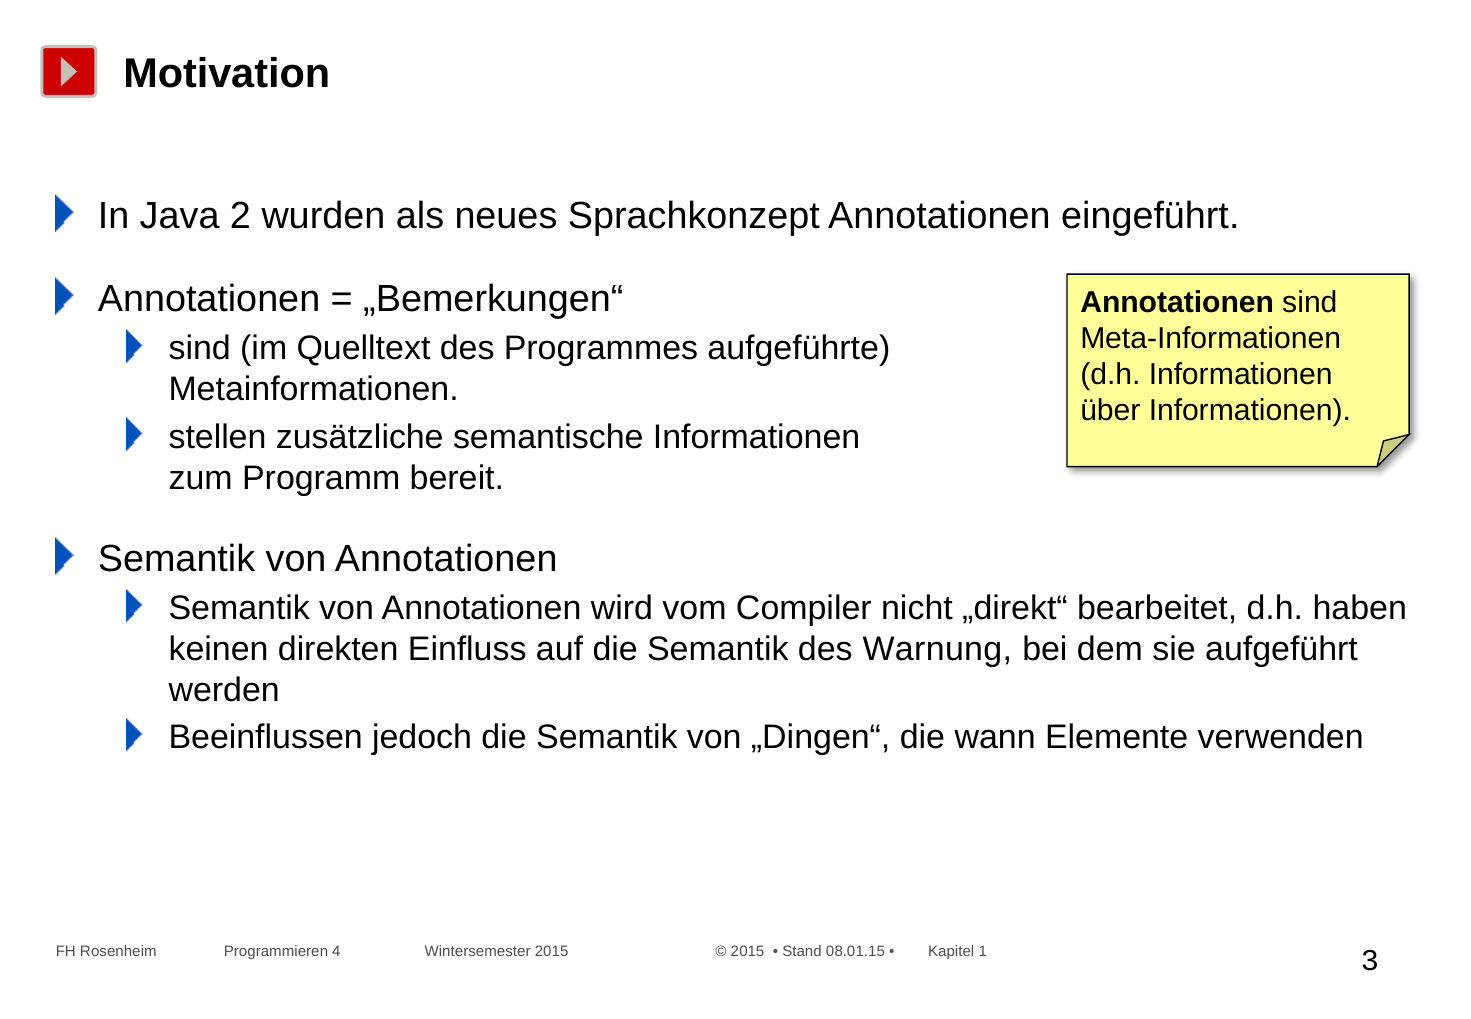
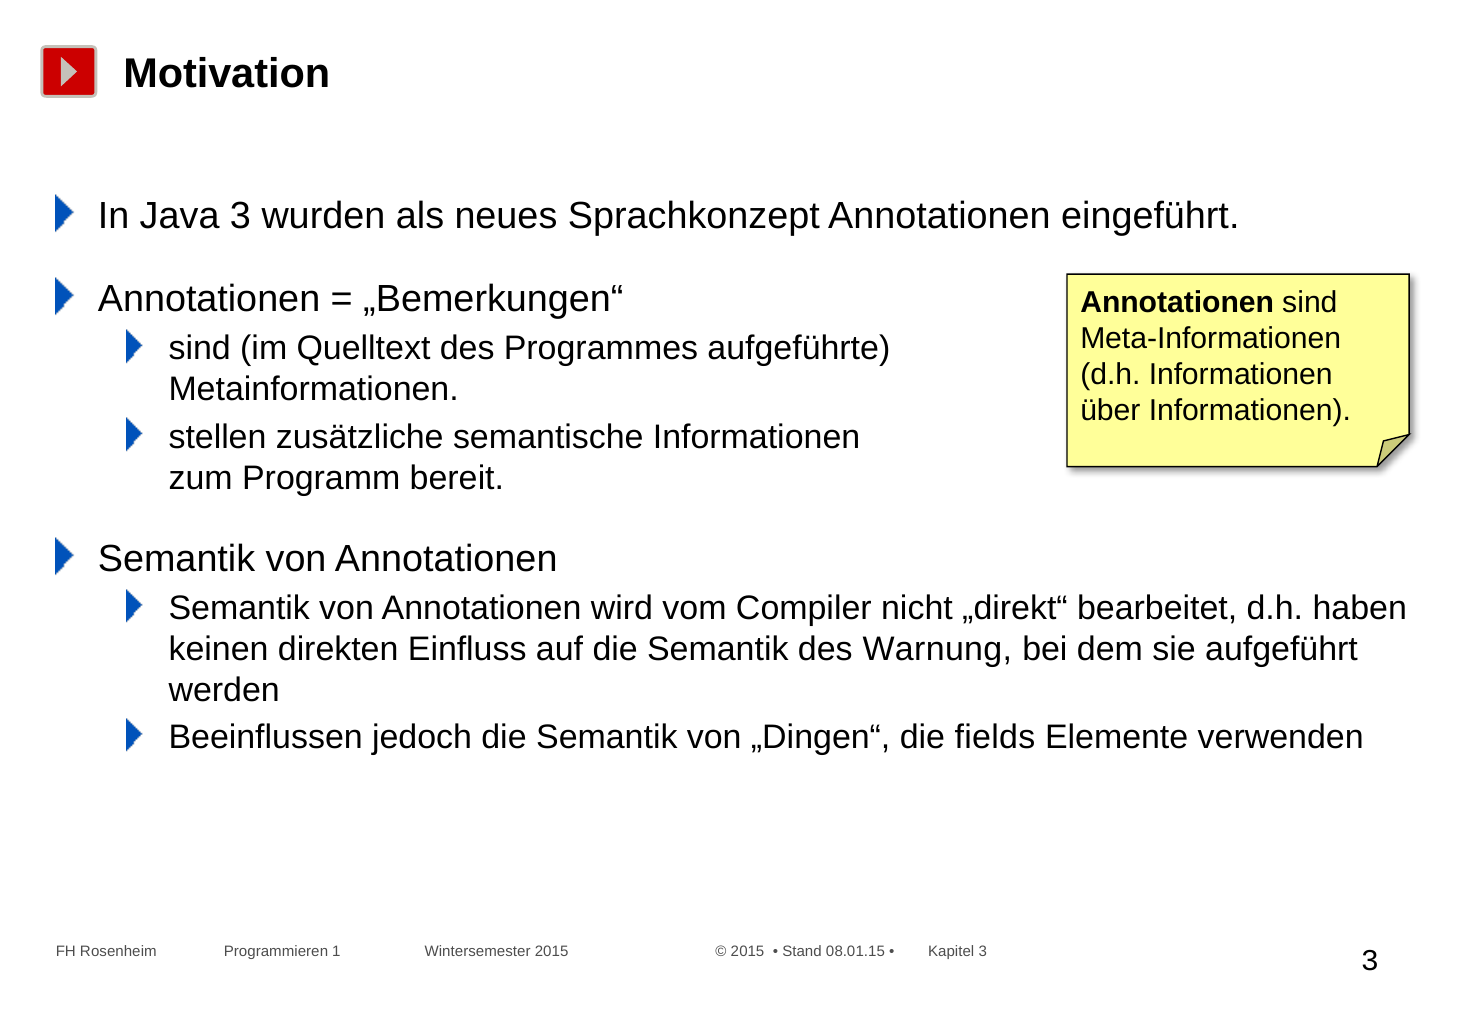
Java 2: 2 -> 3 (240, 216)
wann: wann -> fields (995, 737)
4: 4 -> 1 (336, 951)
Kapitel 1: 1 -> 3 (983, 951)
